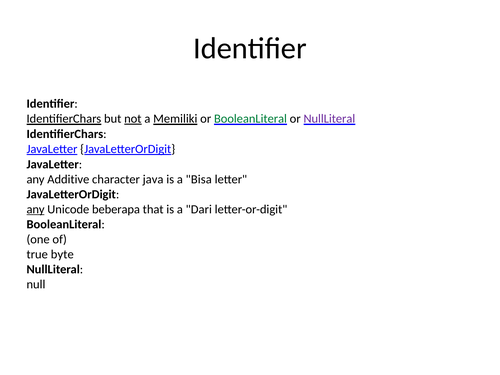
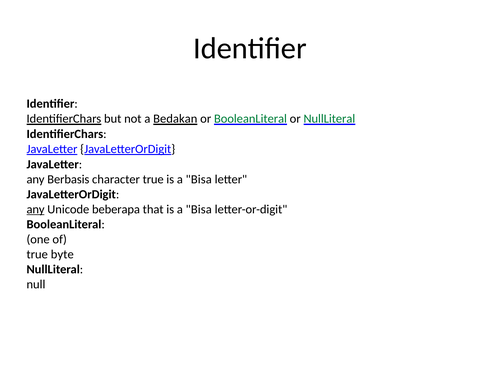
not underline: present -> none (133, 119)
Memiliki: Memiliki -> Bedakan (175, 119)
NullLiteral colour: purple -> green (329, 119)
Additive: Additive -> Berbasis (68, 179)
character java: java -> true (153, 179)
that is a Dari: Dari -> Bisa (199, 209)
